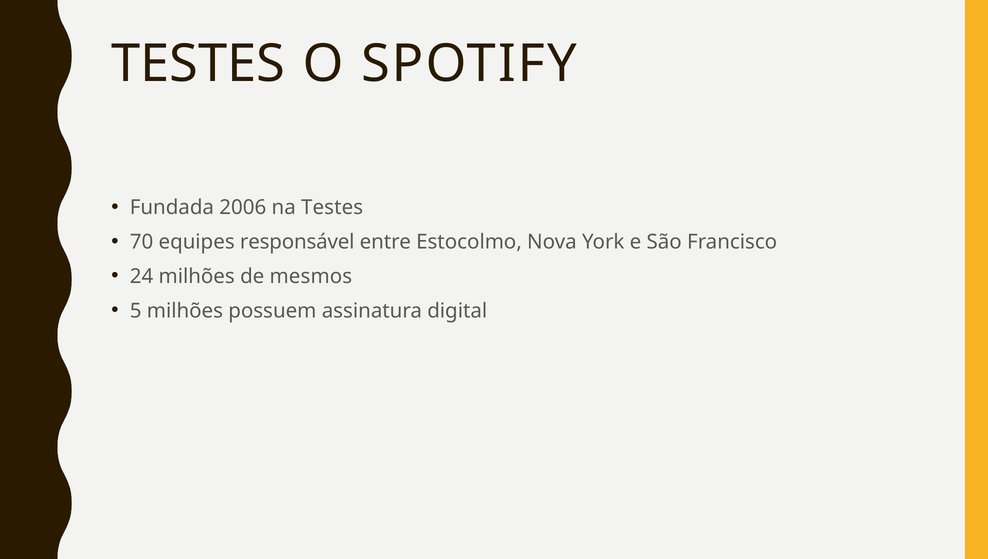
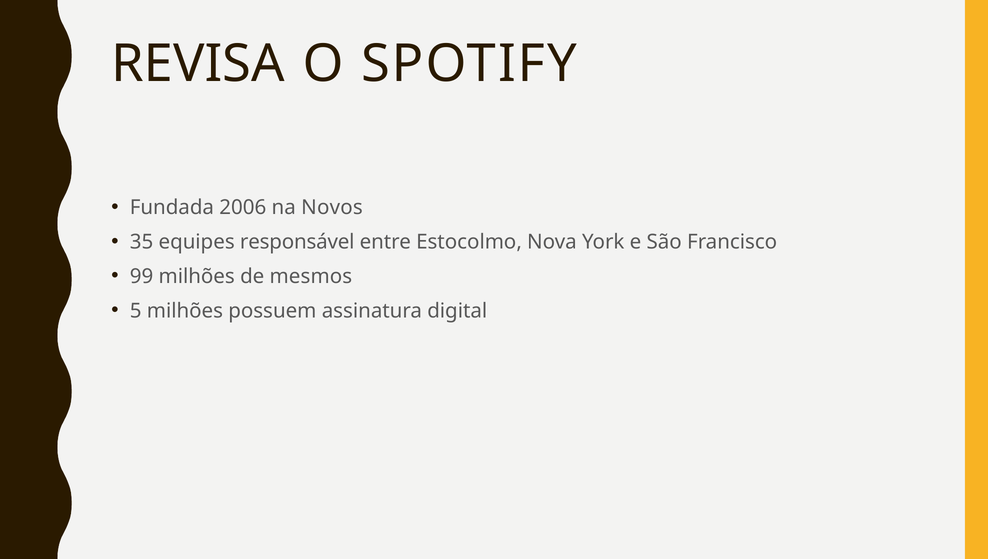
TESTES: TESTES -> REVISA (198, 64)
na Testes: Testes -> Novos (332, 207)
70: 70 -> 35 (142, 242)
24: 24 -> 99 (142, 276)
